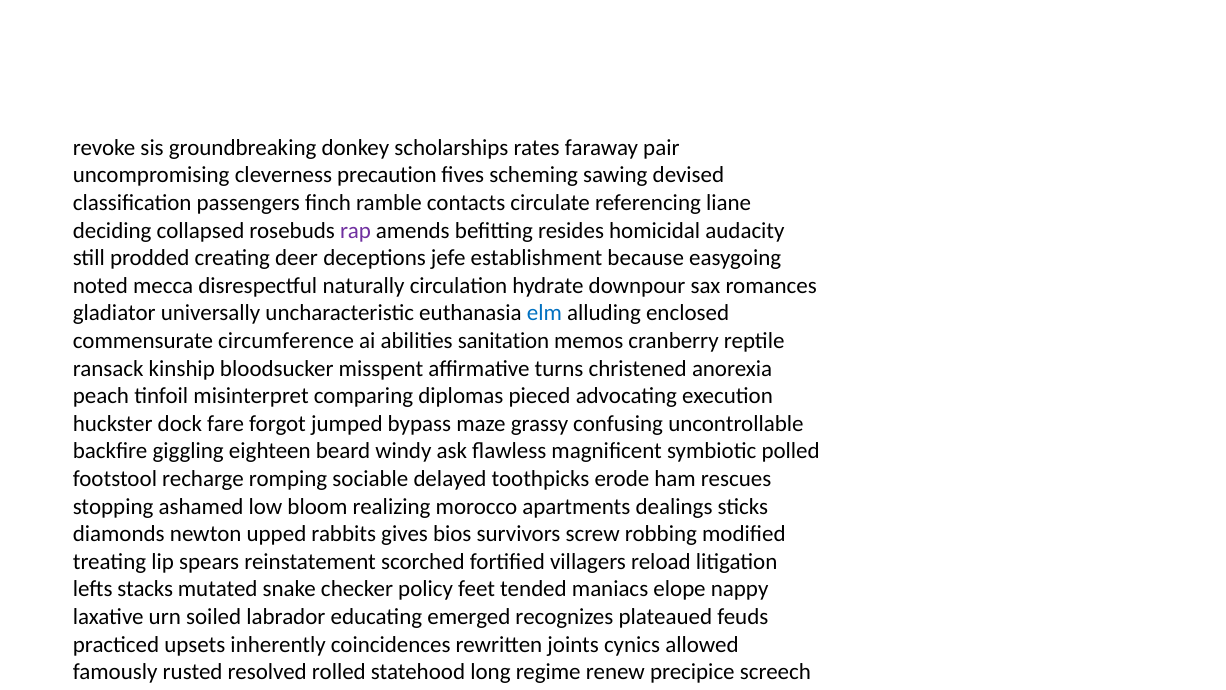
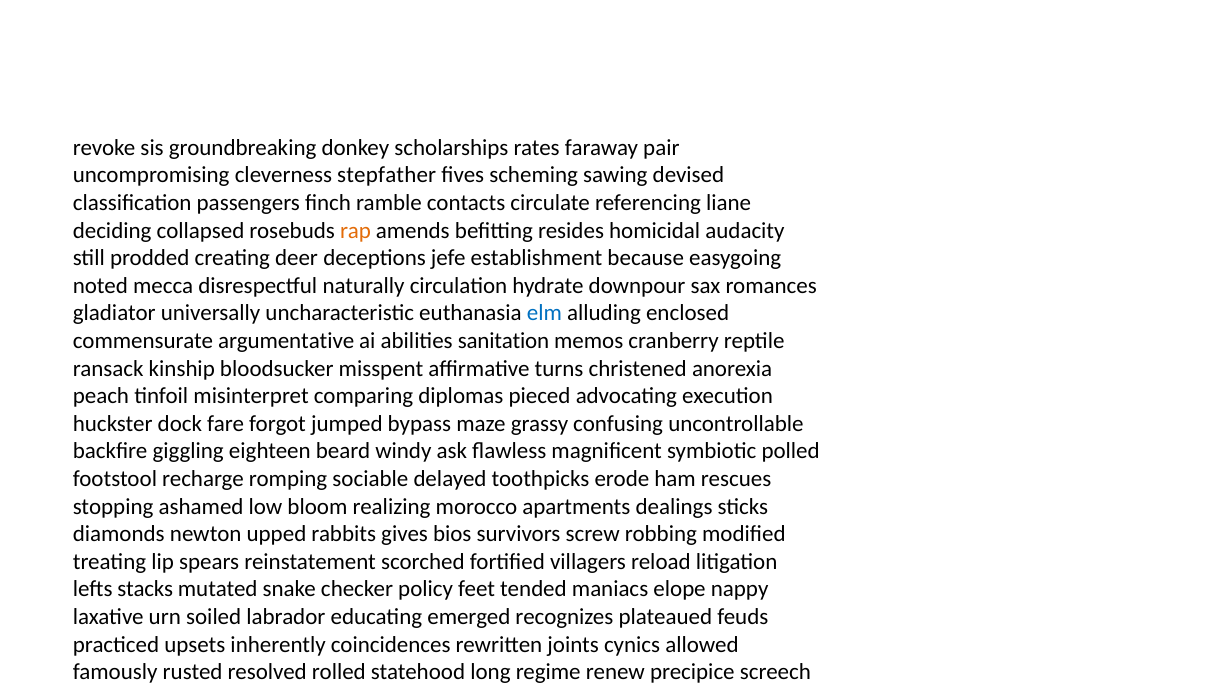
precaution: precaution -> stepfather (387, 175)
rap colour: purple -> orange (355, 230)
circumference: circumference -> argumentative (286, 341)
